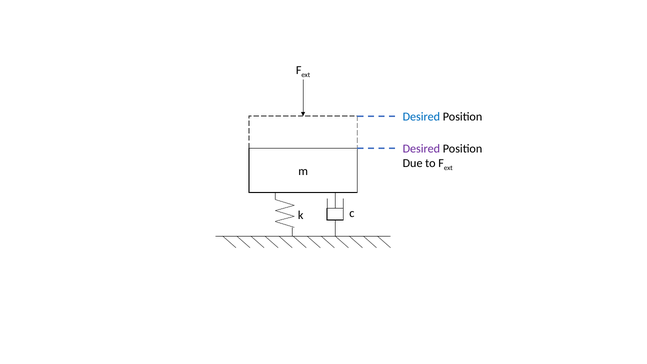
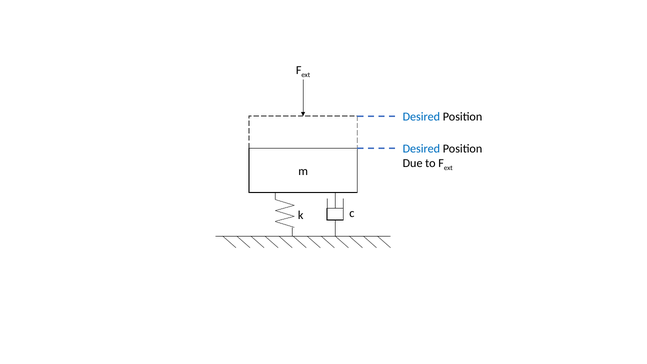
Desired colour: purple -> blue (421, 149)
